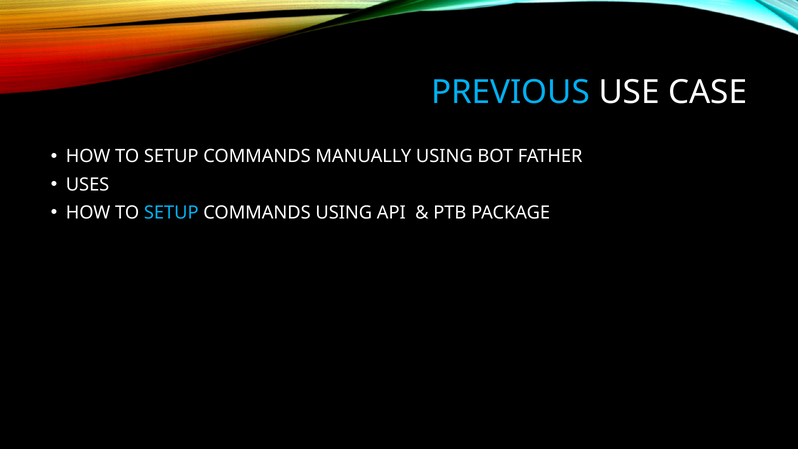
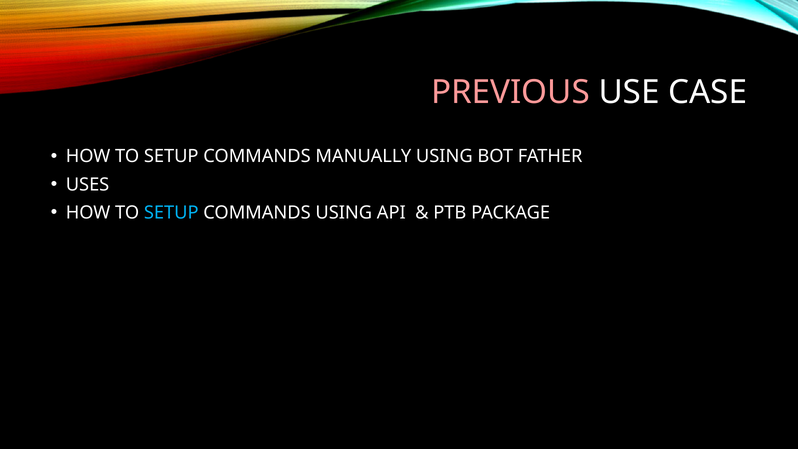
PREVIOUS colour: light blue -> pink (511, 92)
